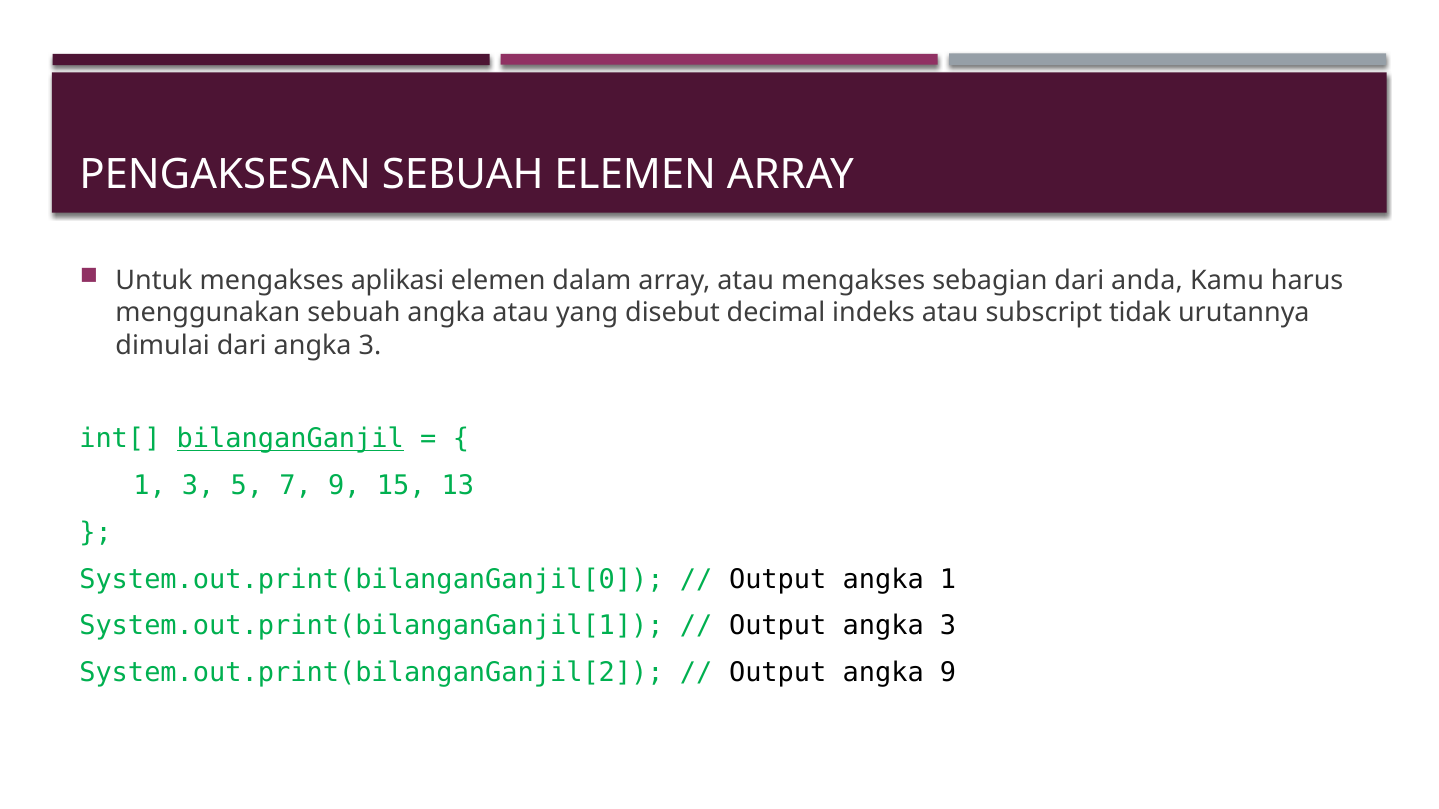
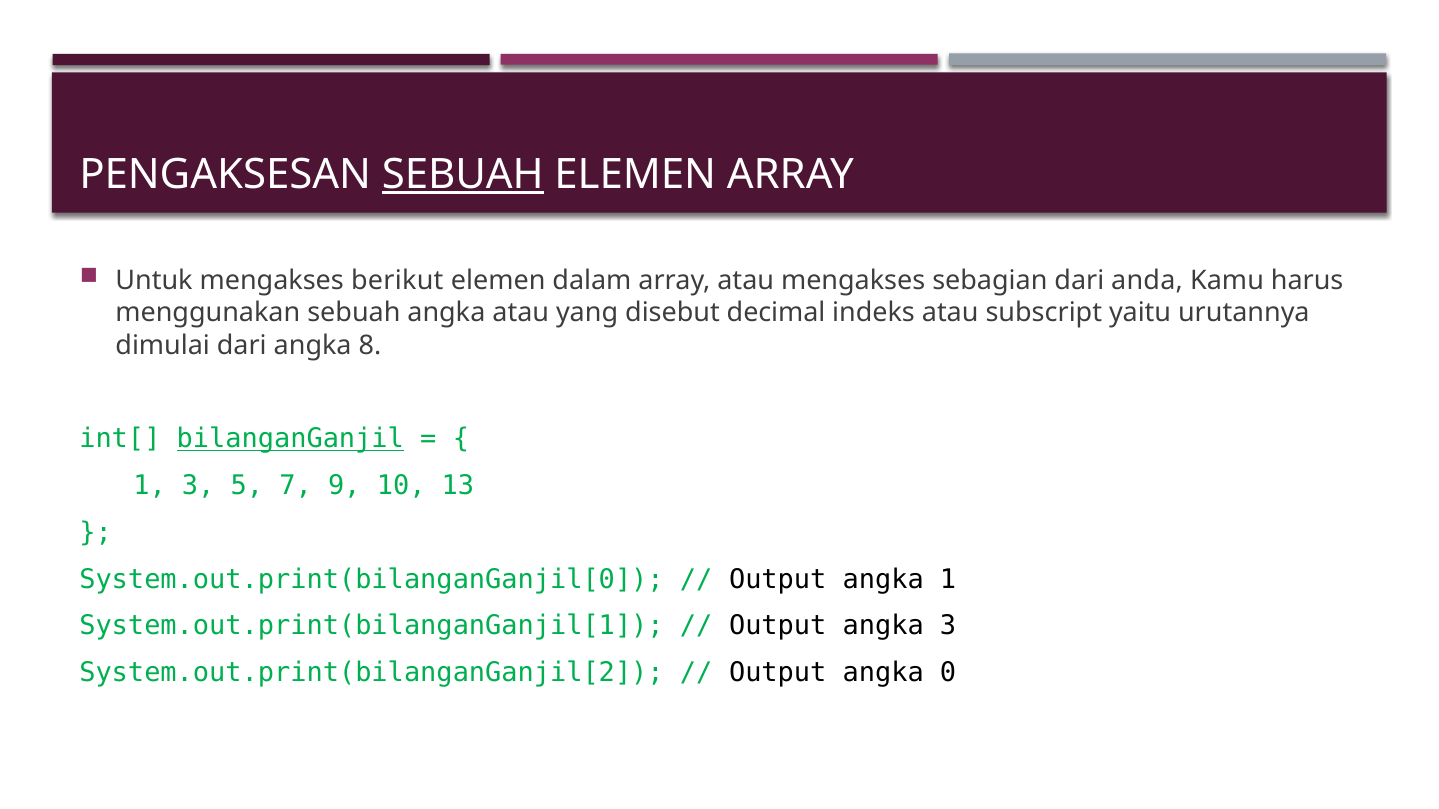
SEBUAH underline: none -> present (463, 175)
aplikasi: aplikasi -> berikut (397, 281)
tidak: tidak -> yaitu (1140, 313)
dari angka 3: 3 -> 8 (370, 346)
15: 15 -> 10 (401, 486)
angka 9: 9 -> 0 (948, 673)
